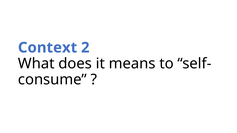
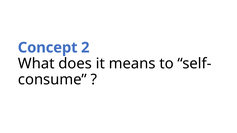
Context: Context -> Concept (48, 48)
